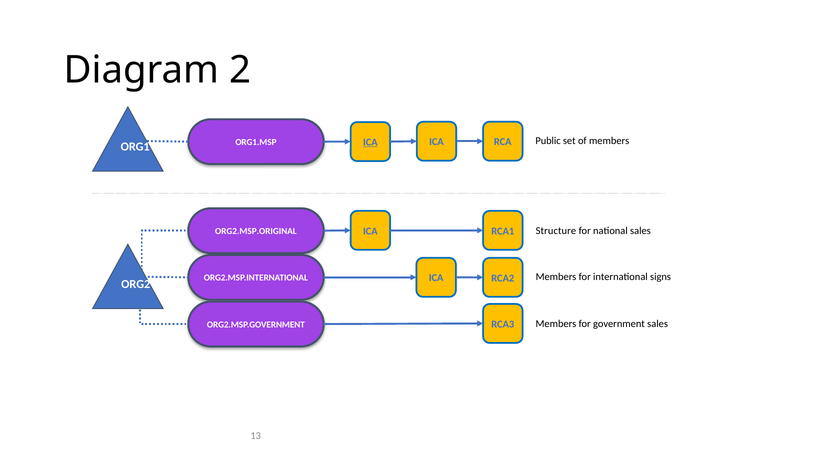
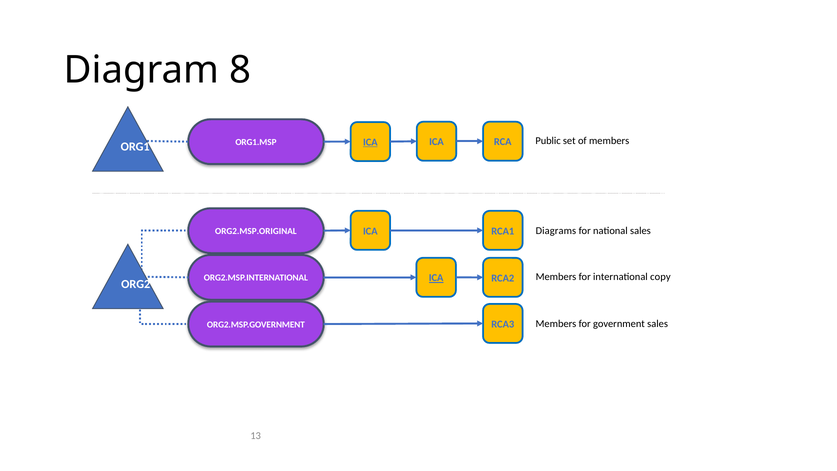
2: 2 -> 8 (240, 70)
Structure: Structure -> Diagrams (556, 231)
signs: signs -> copy (660, 277)
ICA underline: none -> present (436, 278)
